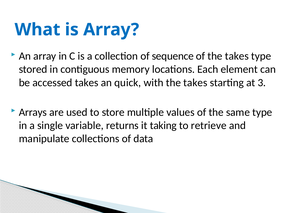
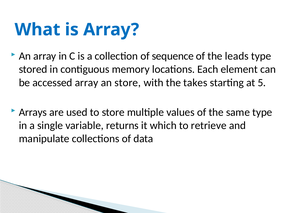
of the takes: takes -> leads (237, 56)
accessed takes: takes -> array (87, 82)
an quick: quick -> store (128, 82)
3: 3 -> 5 (262, 82)
taking: taking -> which (163, 125)
